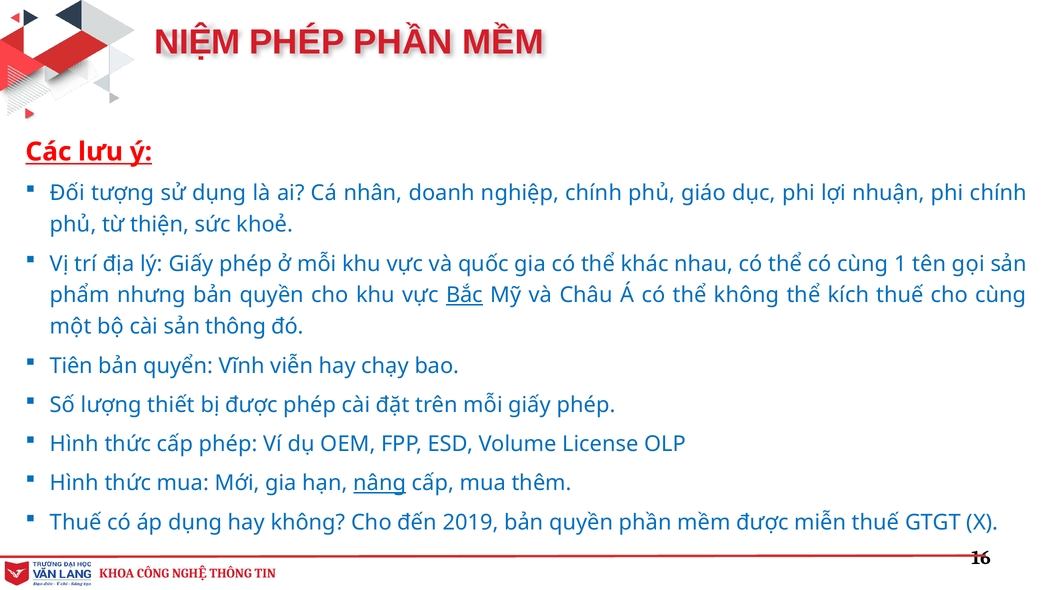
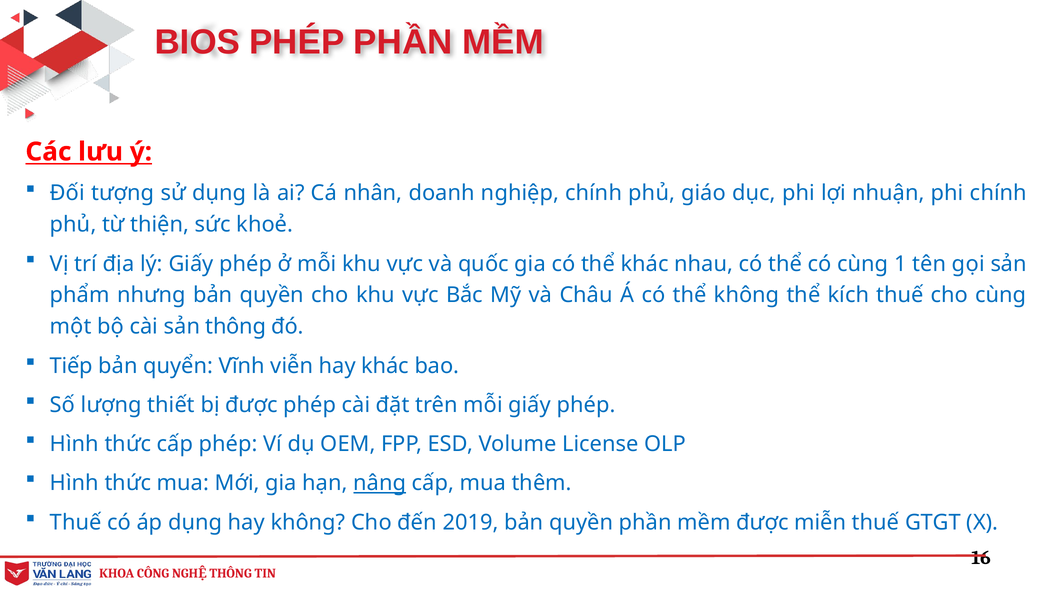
NIỆM: NIỆM -> BIOS (197, 42)
Bắc underline: present -> none (464, 295)
Tiên: Tiên -> Tiếp (71, 366)
hay chạy: chạy -> khác (385, 366)
